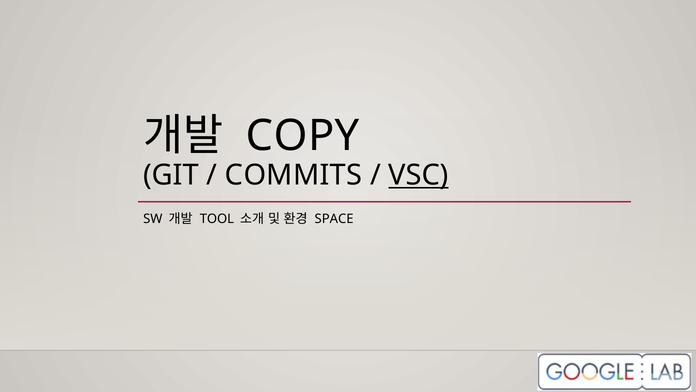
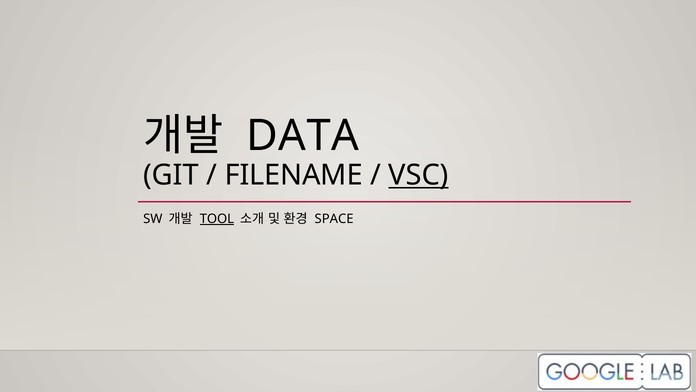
COPY: COPY -> DATA (303, 136)
COMMITS: COMMITS -> FILENAME (294, 175)
TOOL underline: none -> present (217, 219)
